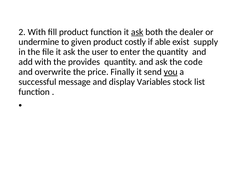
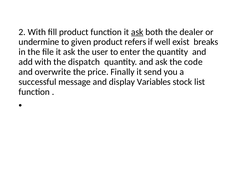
costly: costly -> refers (135, 42)
able: able -> well (163, 42)
supply: supply -> breaks (206, 42)
provides: provides -> dispatch (84, 62)
you underline: present -> none (171, 72)
